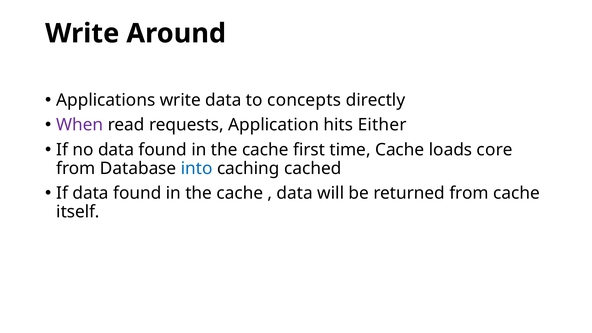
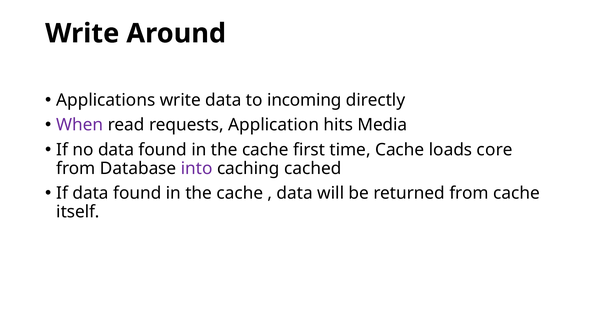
concepts: concepts -> incoming (304, 100)
Either: Either -> Media (382, 125)
into colour: blue -> purple (197, 168)
